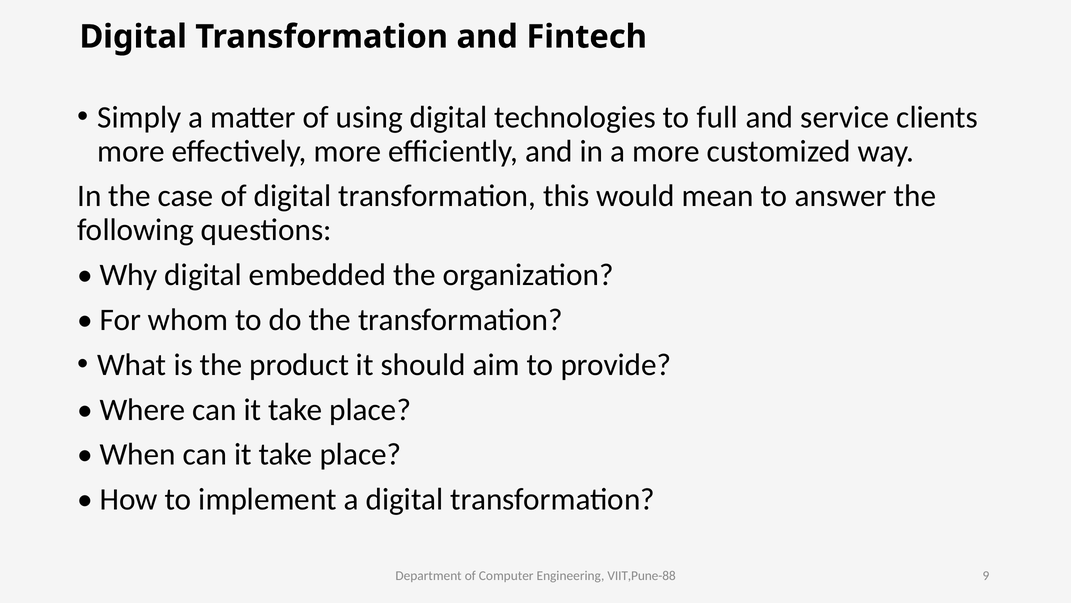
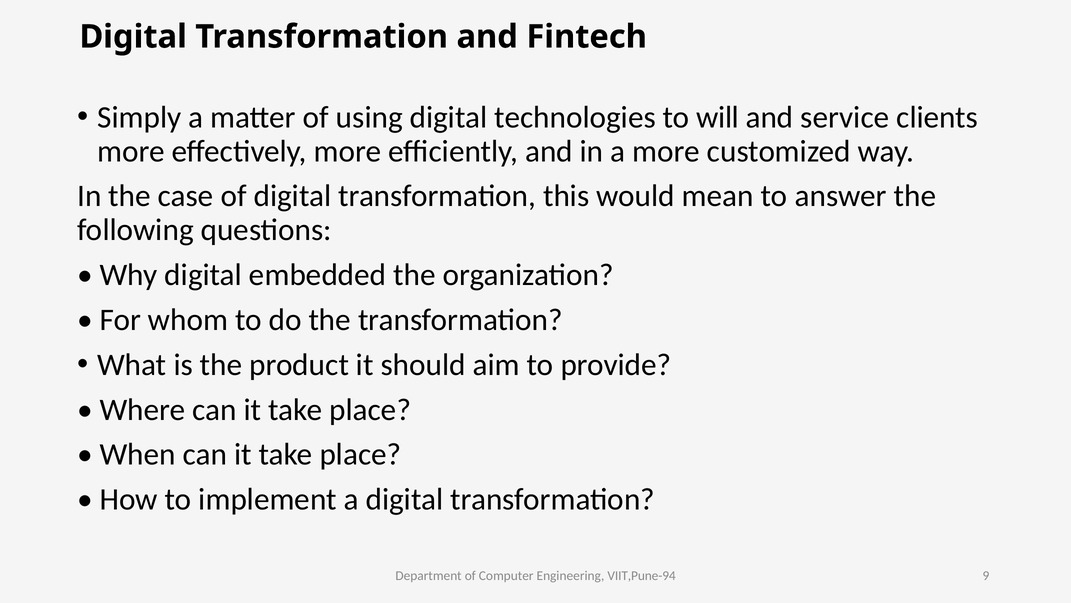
full: full -> will (718, 117)
VIIT,Pune-88: VIIT,Pune-88 -> VIIT,Pune-94 (642, 575)
